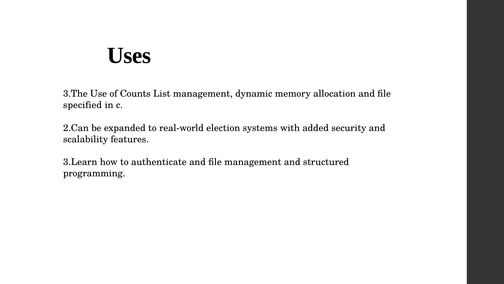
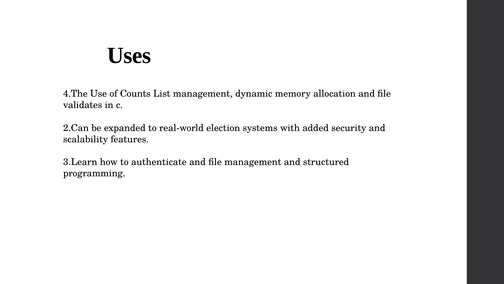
3.The: 3.The -> 4.The (75, 94)
specified: specified -> validates (83, 105)
